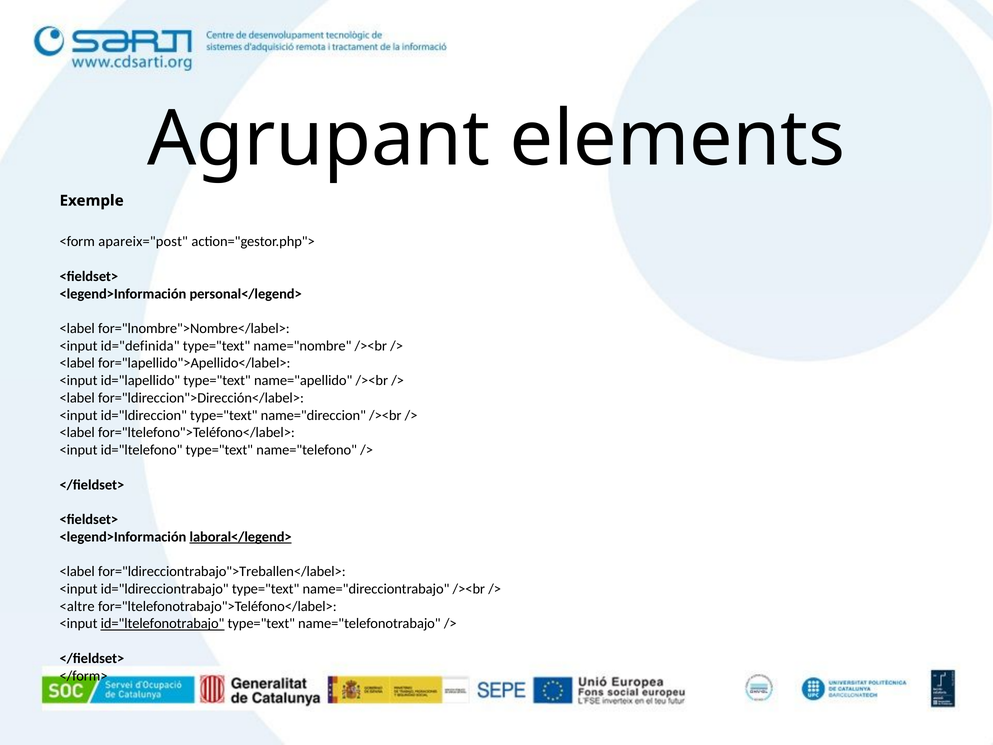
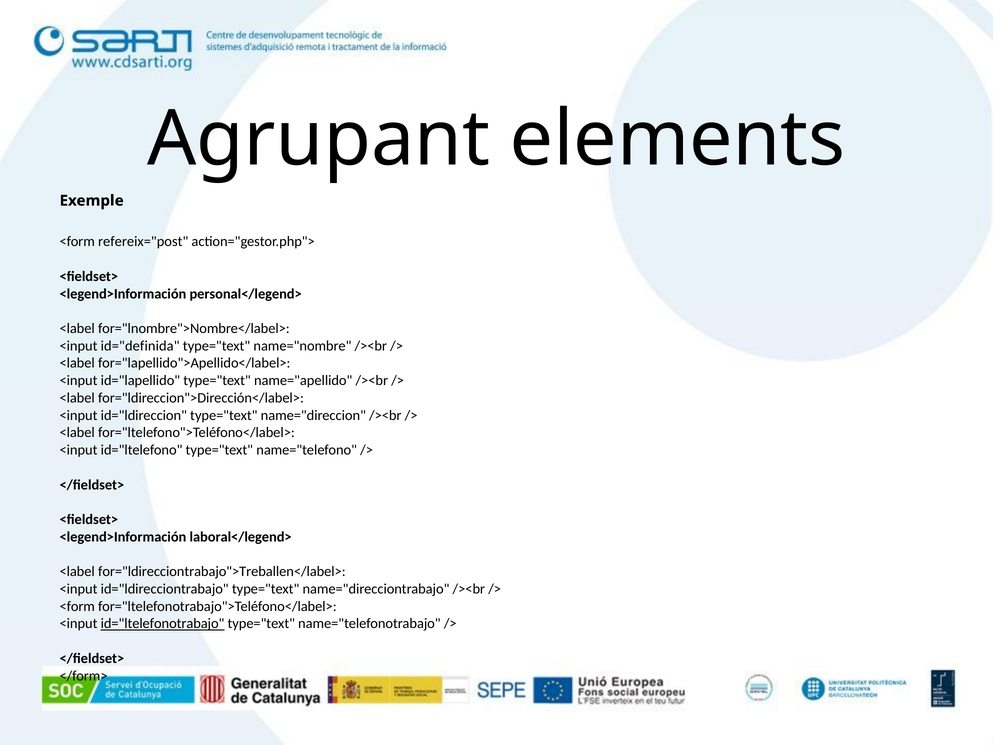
apareix="post: apareix="post -> refereix="post (143, 242)
laboral</legend> underline: present -> none (241, 537)
<altre: <altre -> <form (77, 606)
